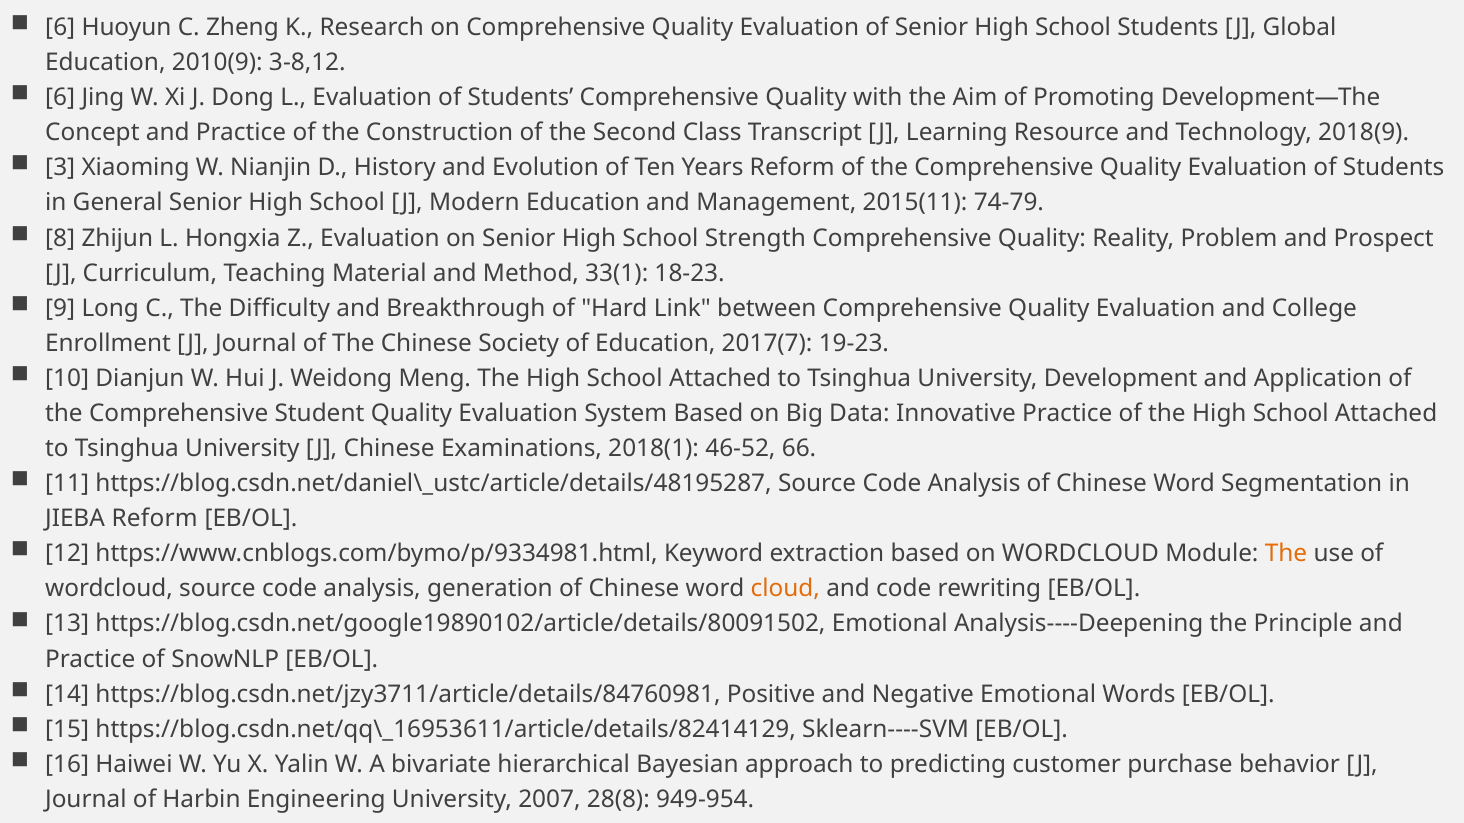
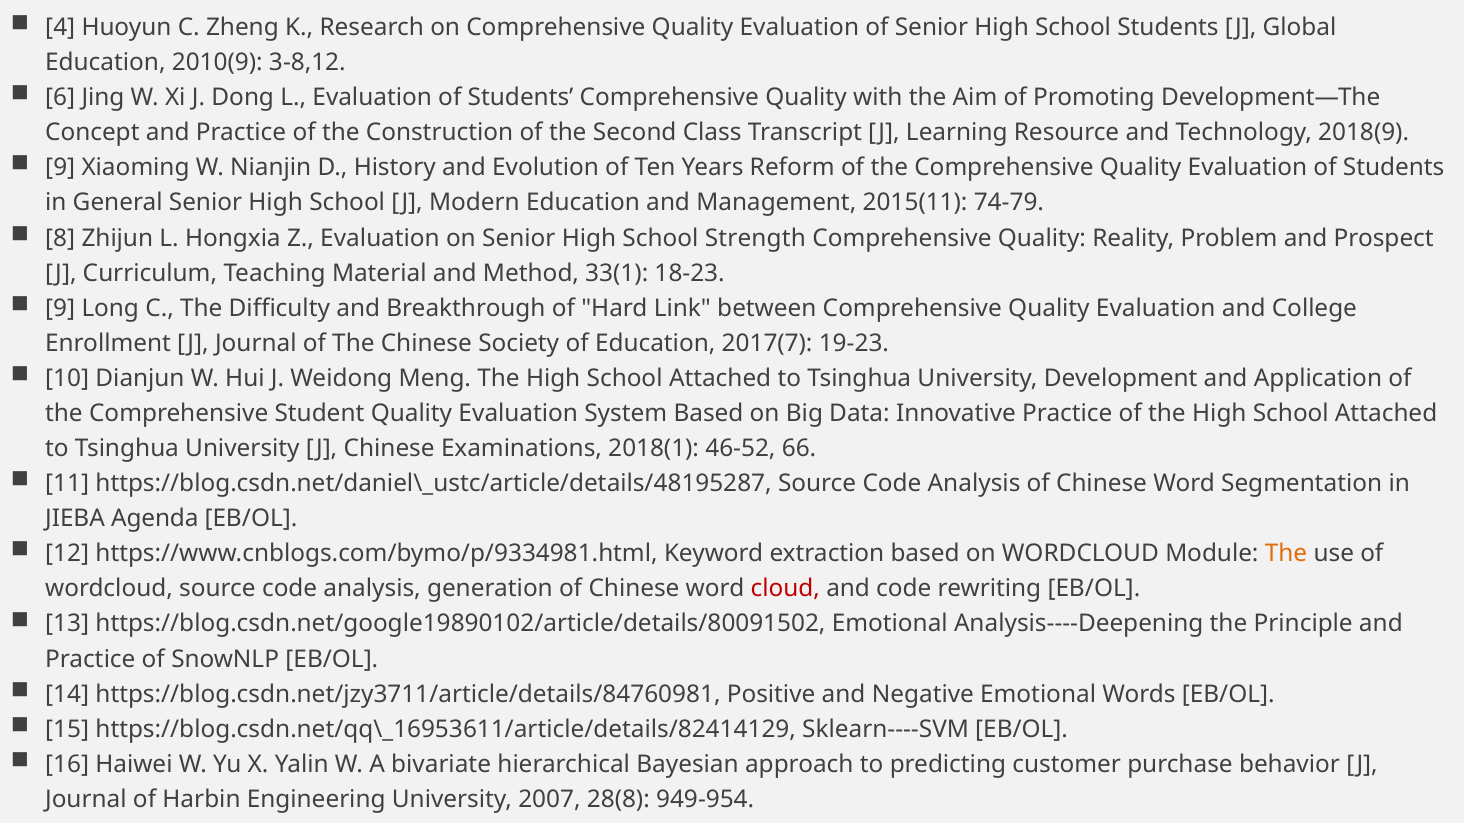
6: 6 -> 4 (60, 28)
3: 3 -> 9 (60, 168)
JIEBA Reform: Reform -> Agenda (155, 519)
cloud colour: orange -> red (785, 589)
